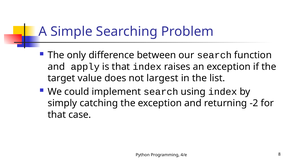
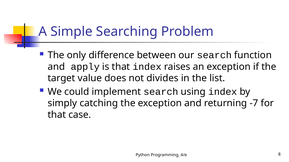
largest: largest -> divides (163, 78)
-2: -2 -> -7 (254, 104)
